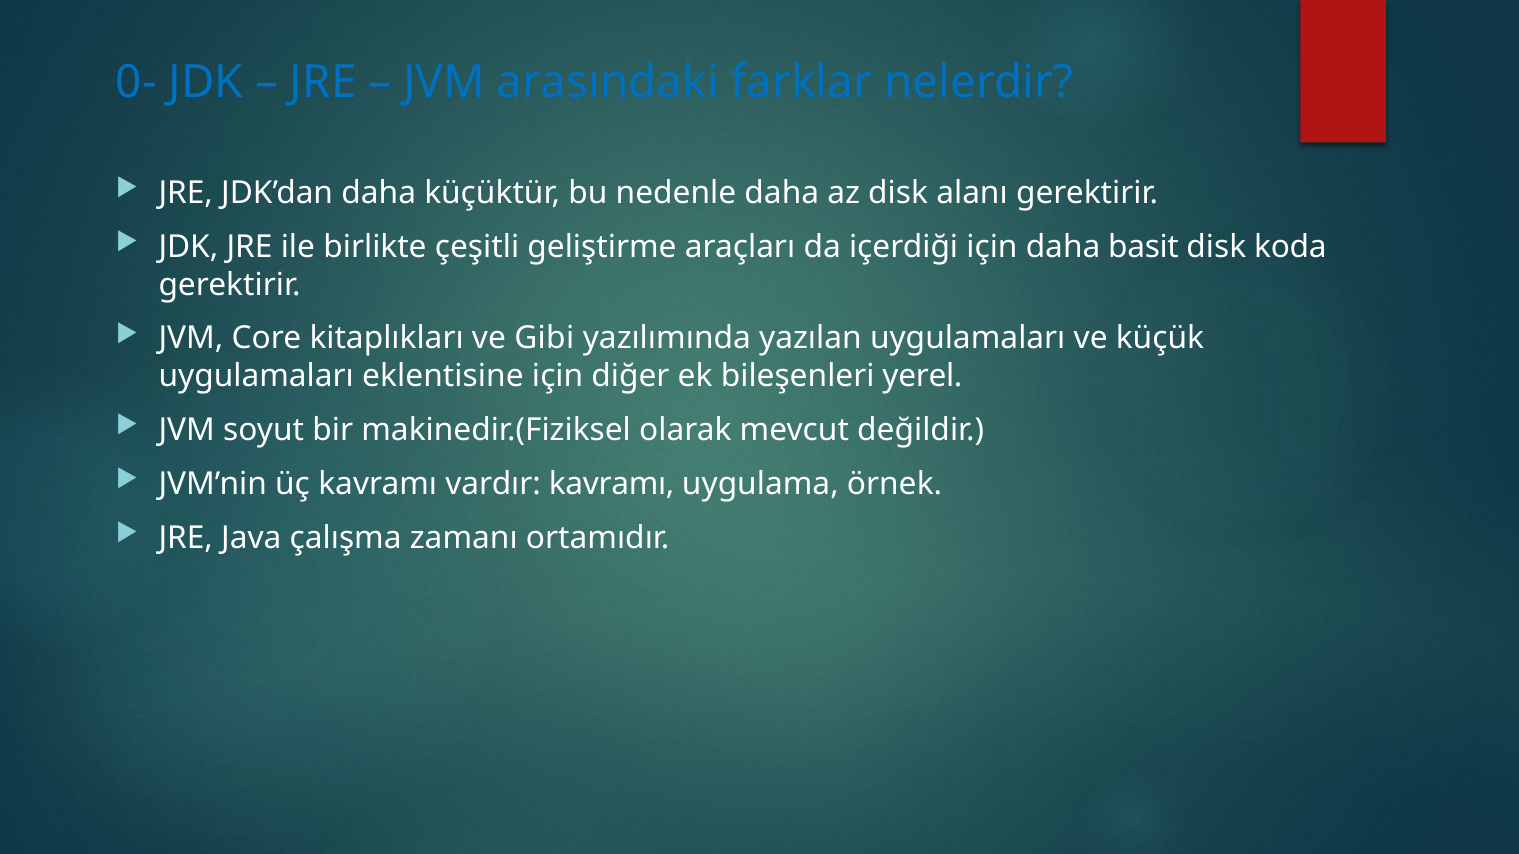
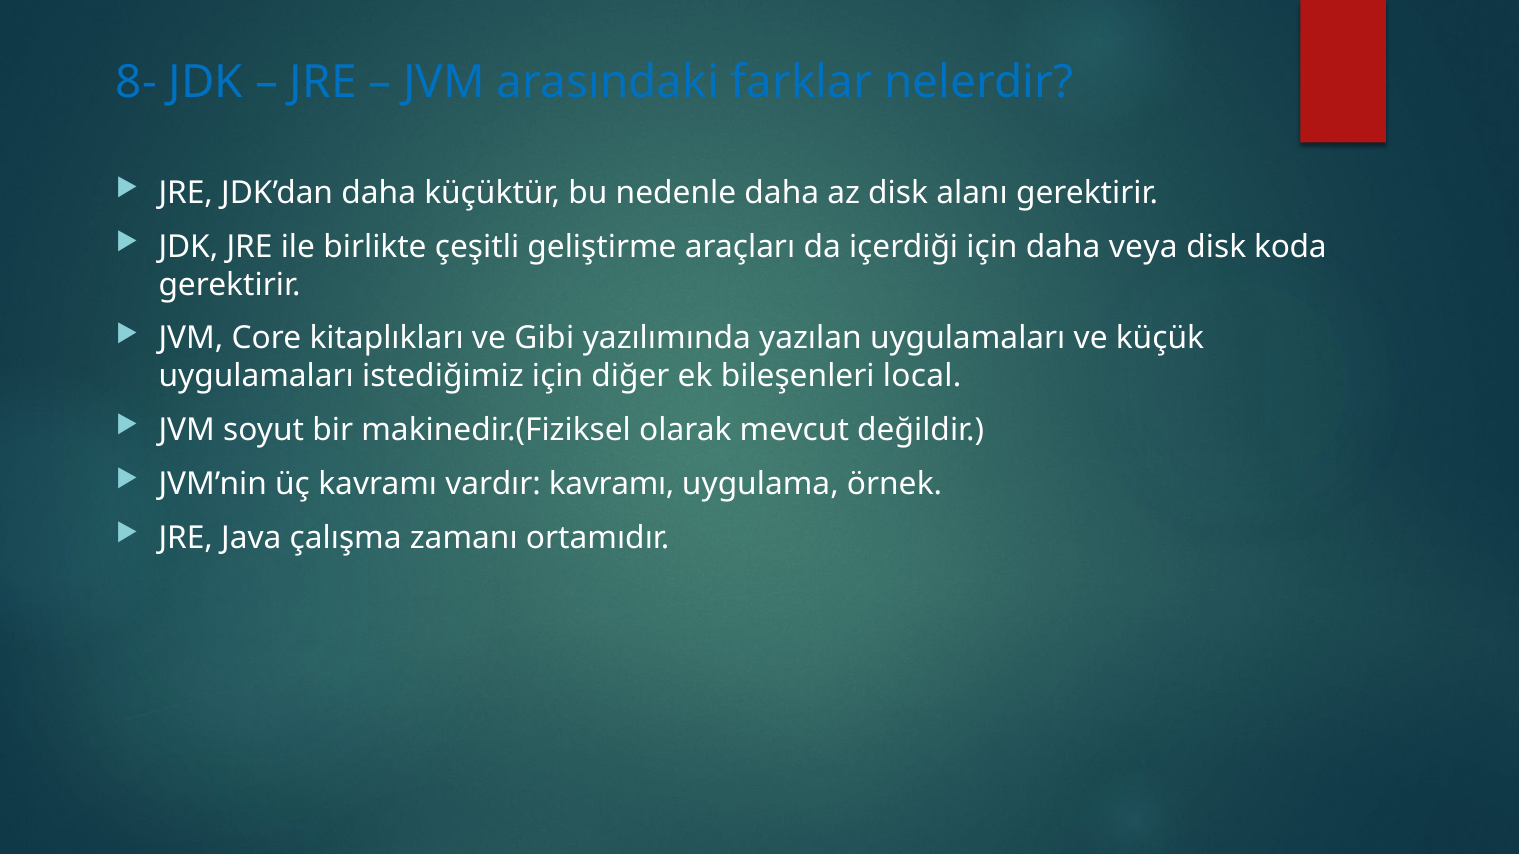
0-: 0- -> 8- (136, 82)
basit: basit -> veya (1143, 247)
eklentisine: eklentisine -> istediğimiz (443, 377)
yerel: yerel -> local (922, 377)
